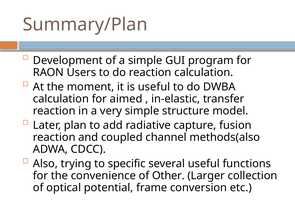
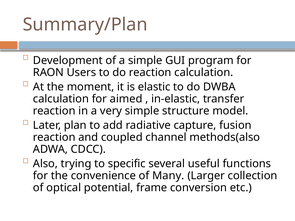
is useful: useful -> elastic (154, 87)
Other: Other -> Many (168, 176)
